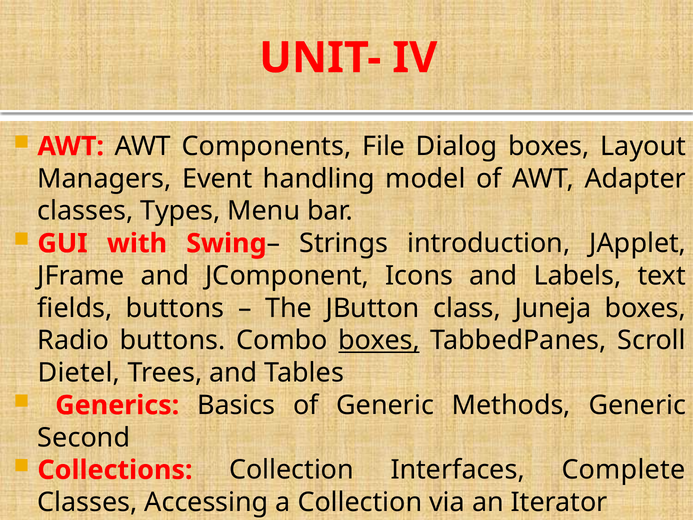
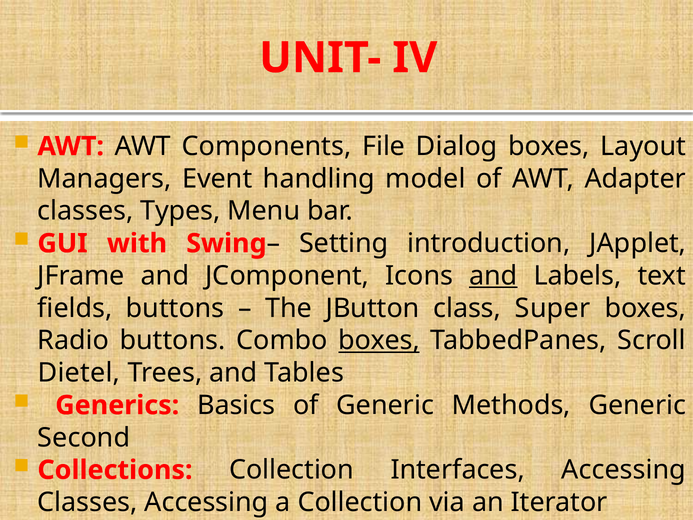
Strings: Strings -> Setting (344, 243)
and underline: none -> present (493, 276)
Juneja: Juneja -> Super (553, 308)
Interfaces Complete: Complete -> Accessing (624, 470)
